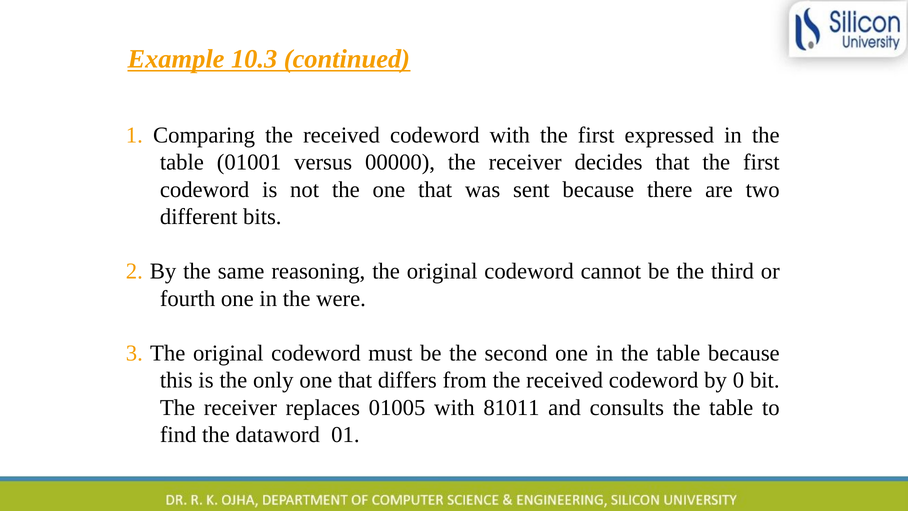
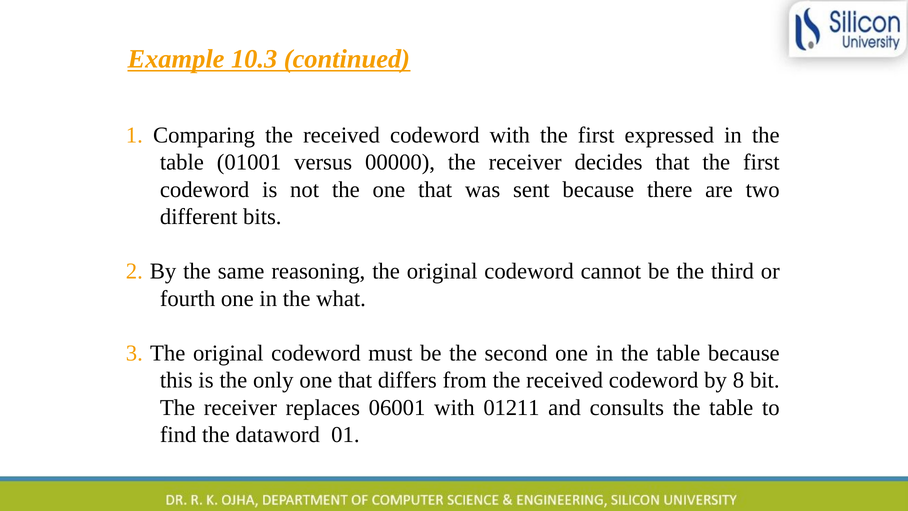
were: were -> what (341, 298)
0: 0 -> 8 (738, 380)
01005: 01005 -> 06001 (397, 407)
81011: 81011 -> 01211 (511, 407)
